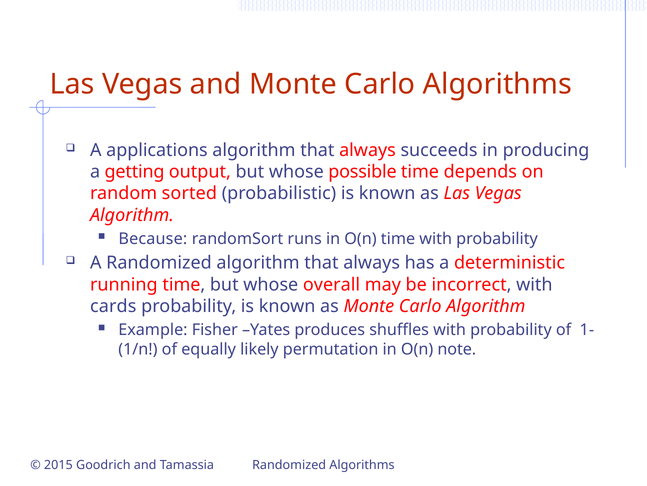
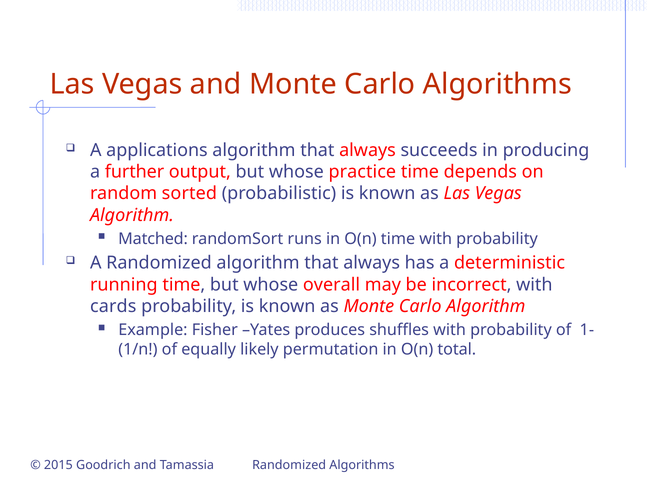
getting: getting -> further (135, 172)
possible: possible -> practice (362, 172)
Because: Because -> Matched (153, 238)
note: note -> total (457, 349)
